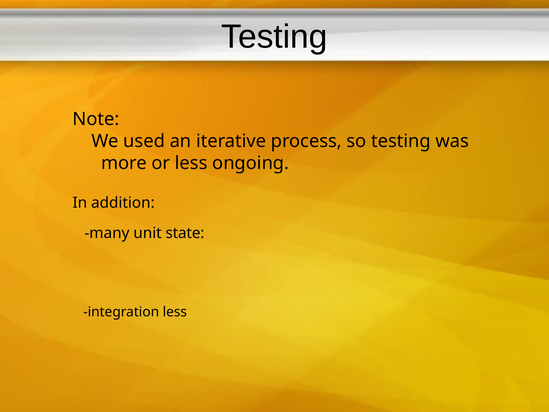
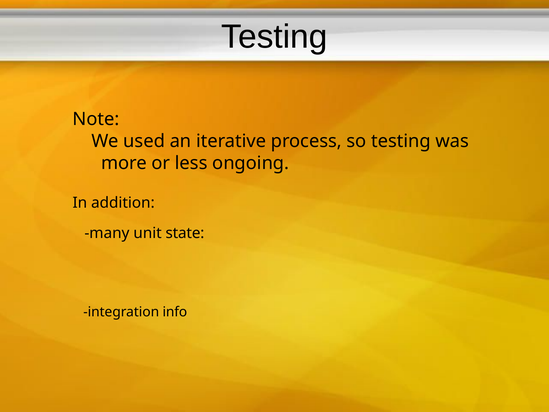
integration less: less -> info (175, 312)
